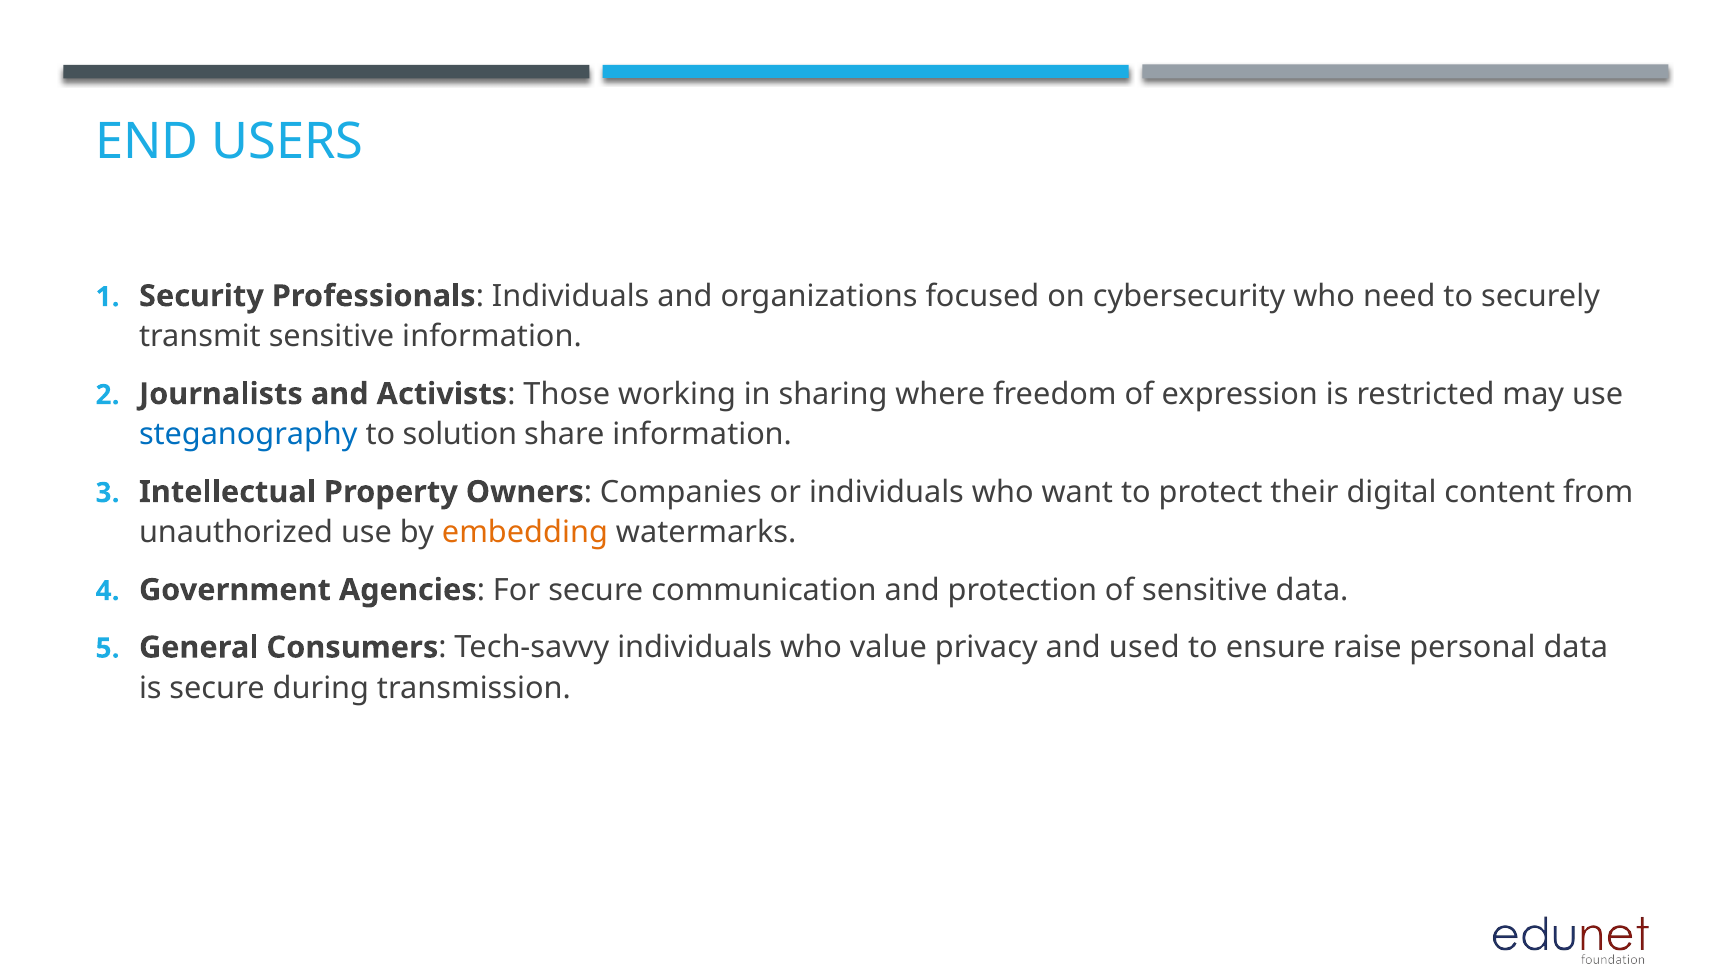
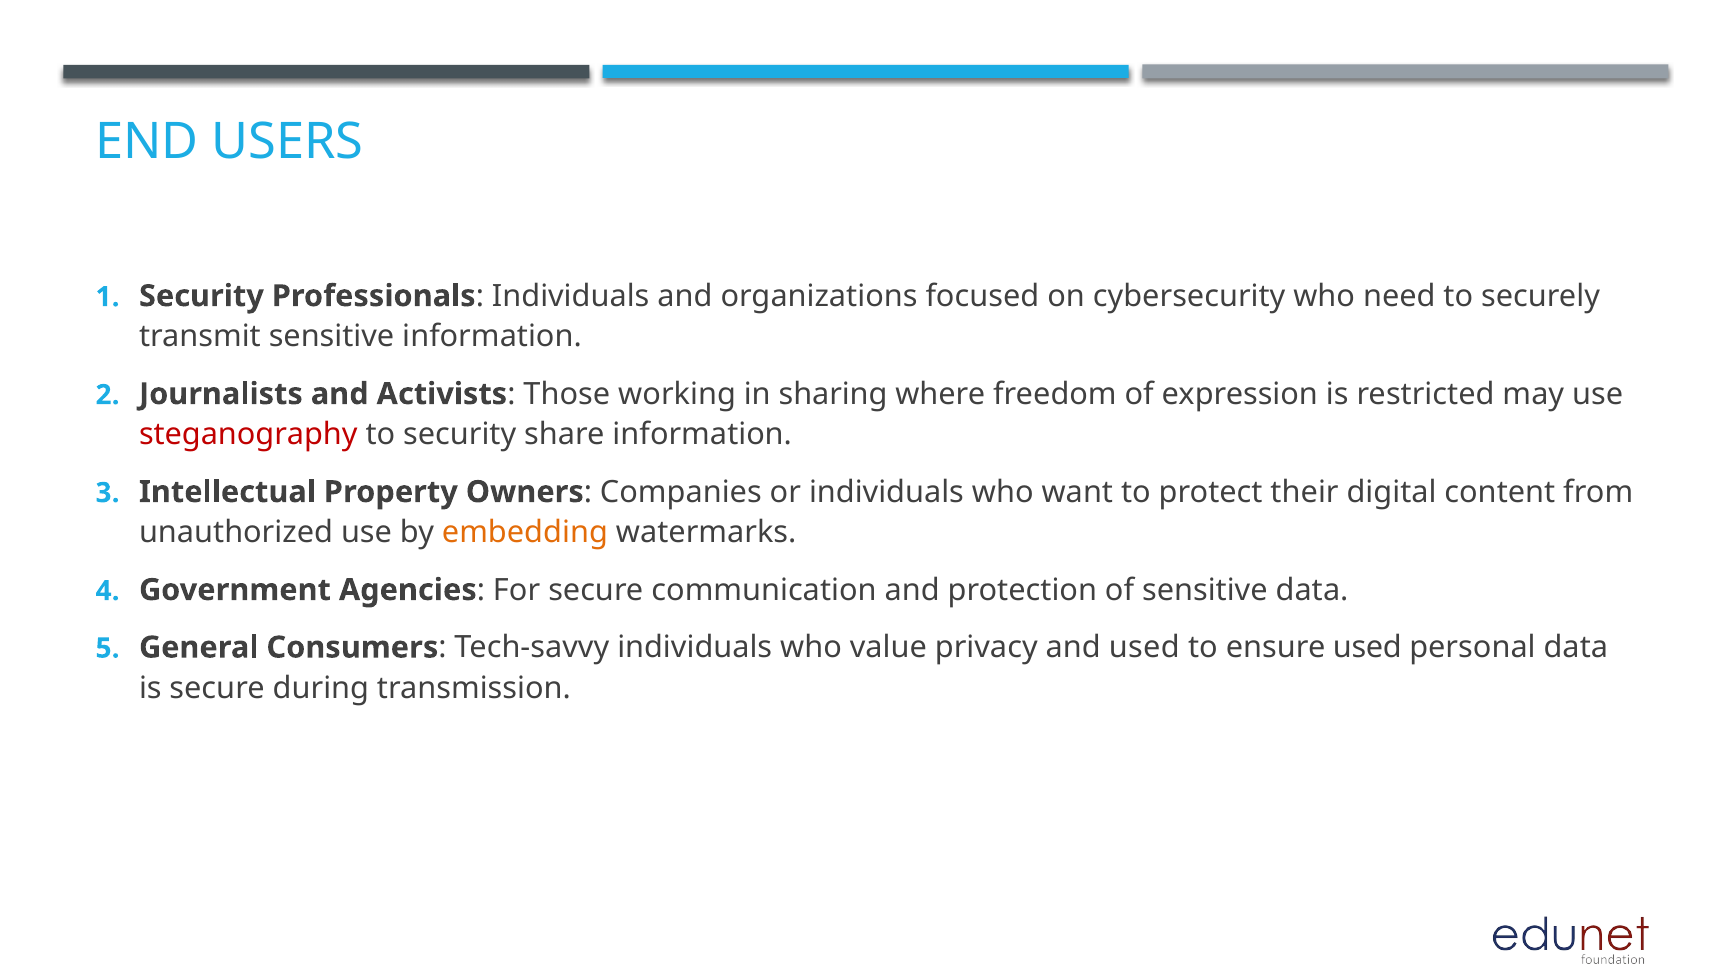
steganography colour: blue -> red (248, 435)
to solution: solution -> security (460, 435)
ensure raise: raise -> used (1367, 648)
